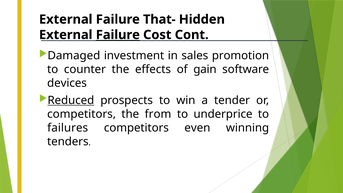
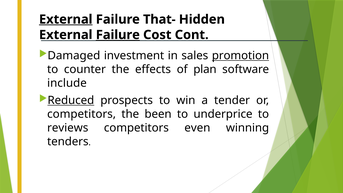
External underline: none -> present (66, 19)
promotion underline: none -> present (240, 56)
gain: gain -> plan (205, 69)
devices: devices -> include (67, 83)
from: from -> been (158, 114)
failures: failures -> reviews (68, 128)
